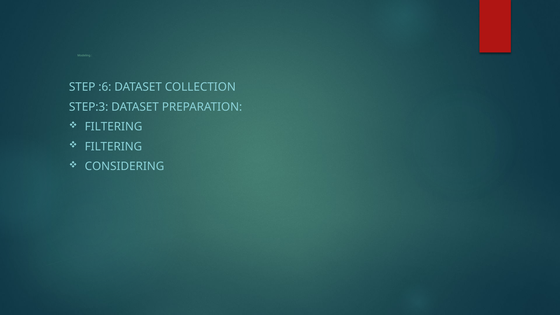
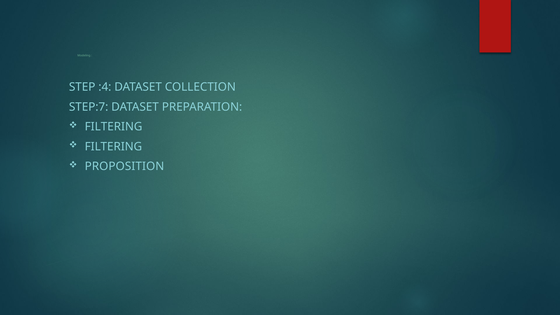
:6: :6 -> :4 (105, 87)
STEP:3: STEP:3 -> STEP:7 (89, 107)
CONSIDERING: CONSIDERING -> PROPOSITION (124, 166)
